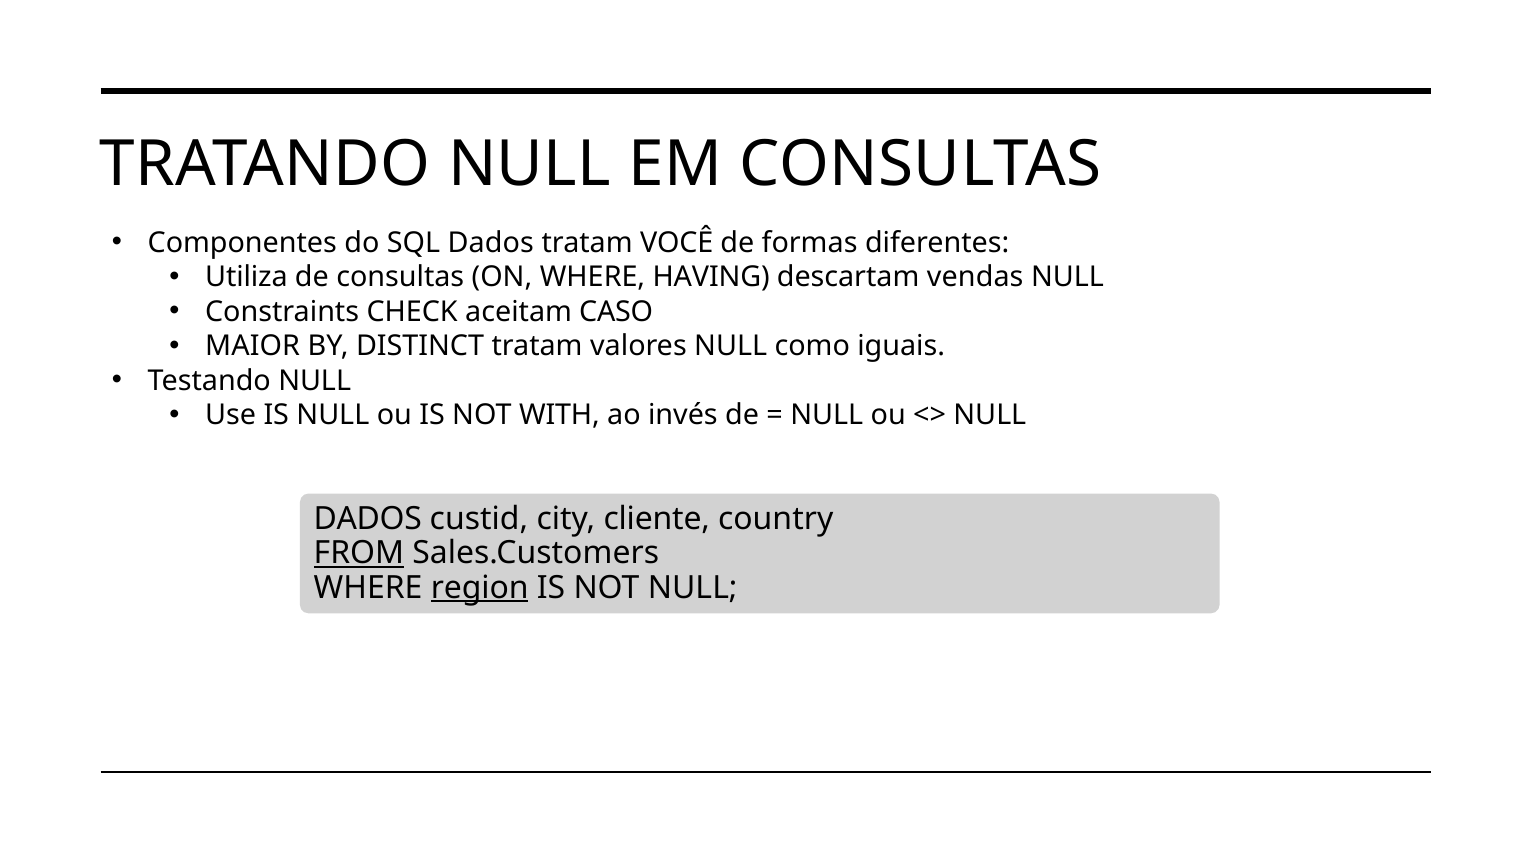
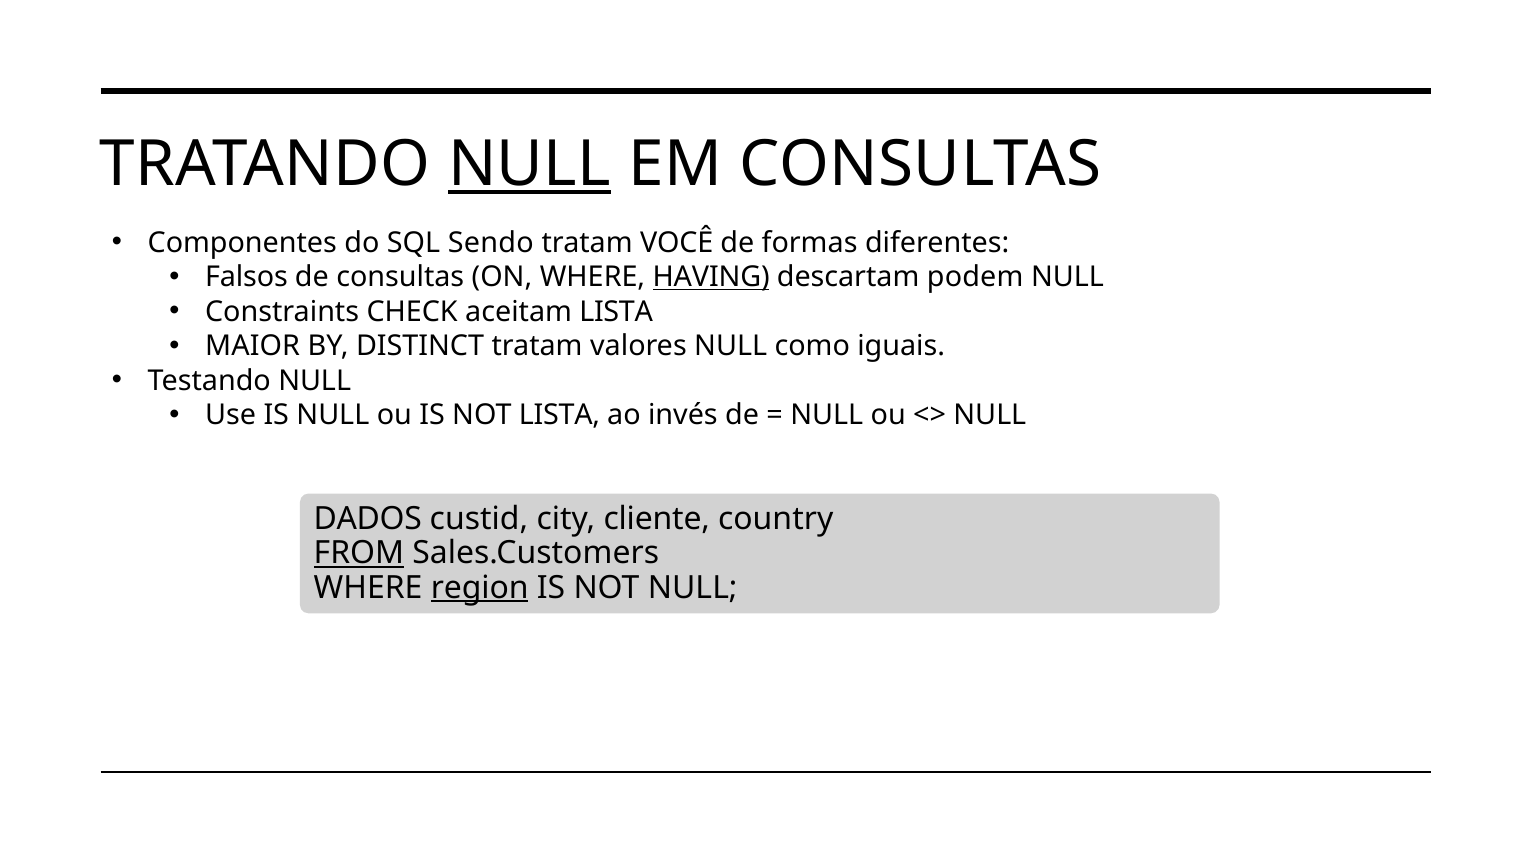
NULL underline: none -> present (529, 164)
SQL Dados: Dados -> Sendo (491, 243)
Utiliza: Utiliza -> Falsos (246, 277)
HAVING underline: none -> present (711, 277)
vendas: vendas -> podem (975, 277)
aceitam CASO: CASO -> LISTA (616, 312)
NOT WITH: WITH -> LISTA (559, 415)
